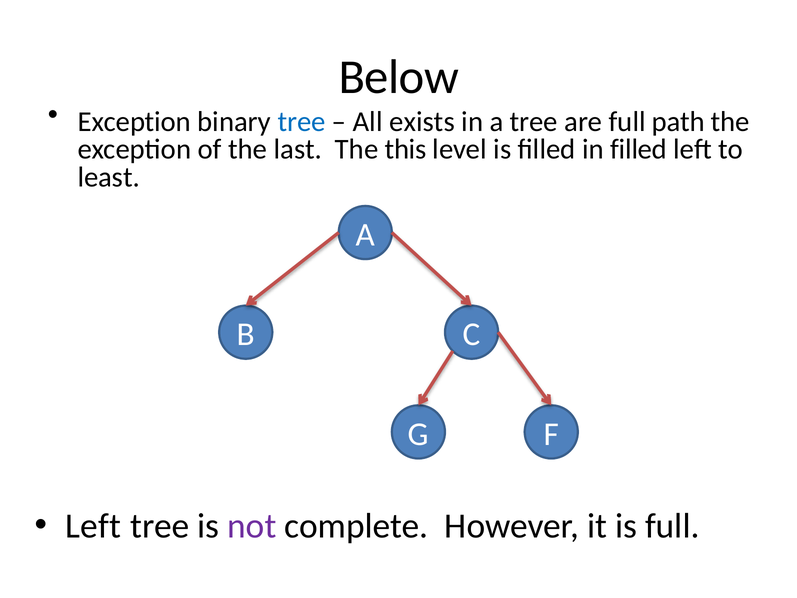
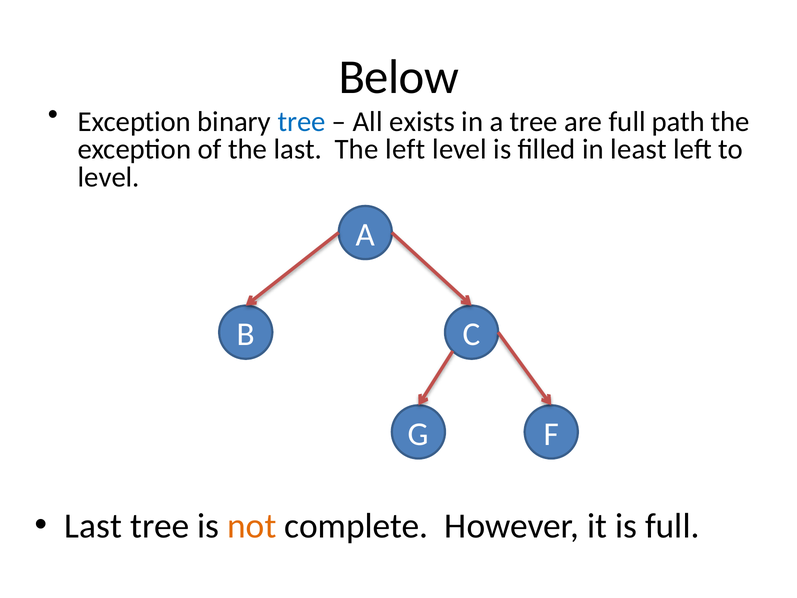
The this: this -> left (405, 149)
in filled: filled -> least (638, 149)
least: least -> level (109, 177)
Left: Left -> Last (93, 526)
not colour: purple -> orange (252, 526)
